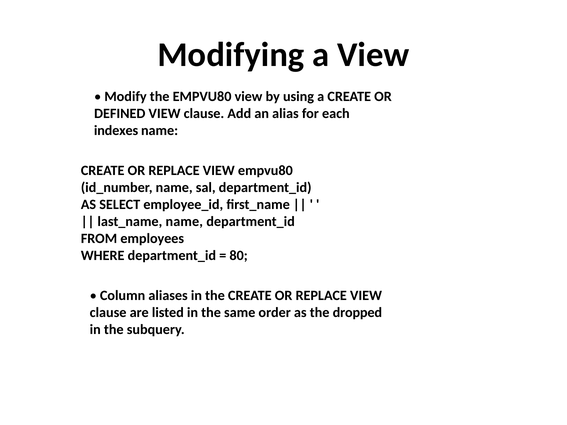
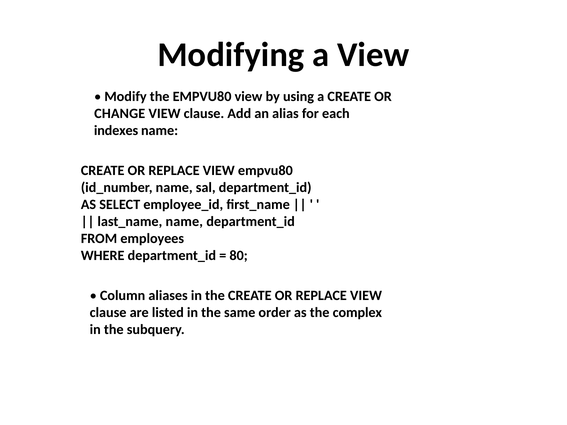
DEFINED: DEFINED -> CHANGE (120, 113)
dropped: dropped -> complex (357, 313)
